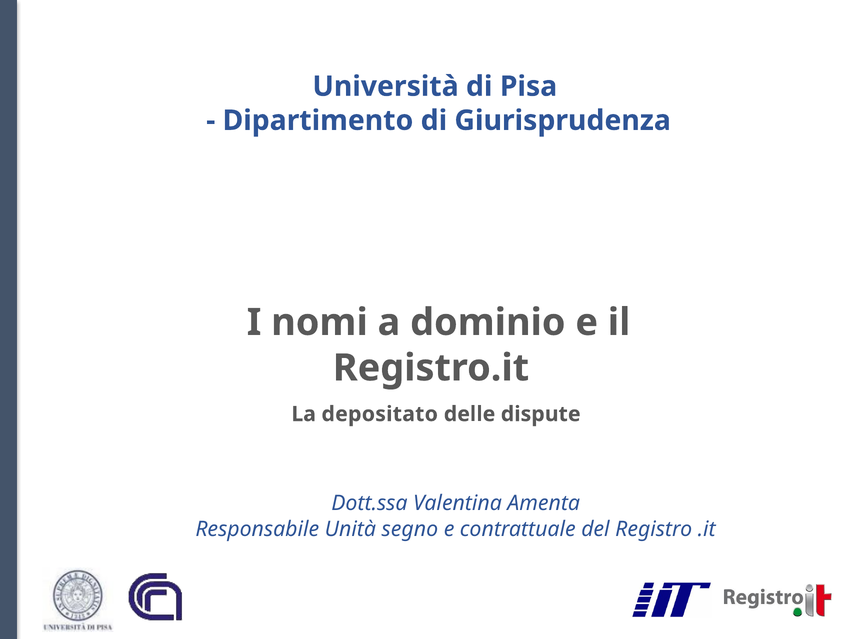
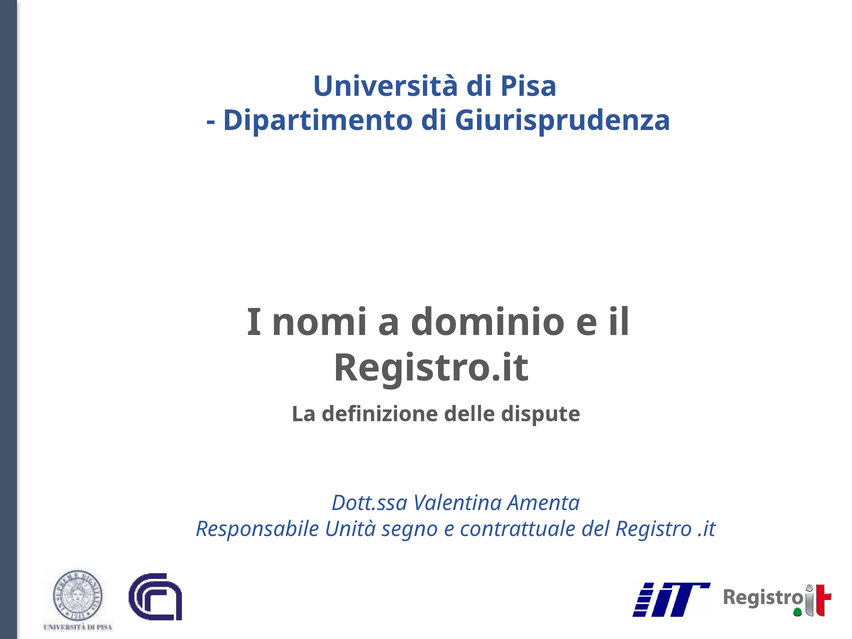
depositato: depositato -> definizione (380, 414)
